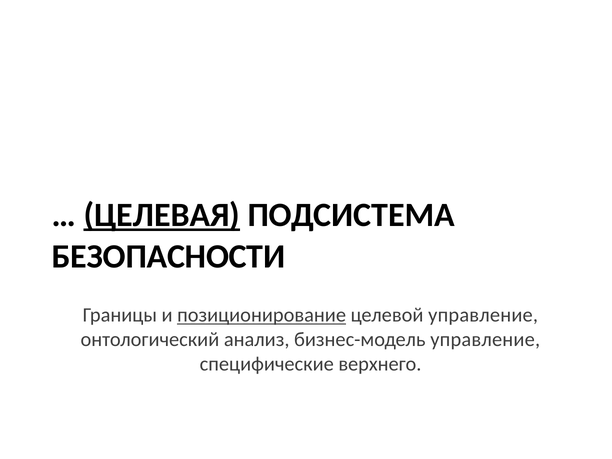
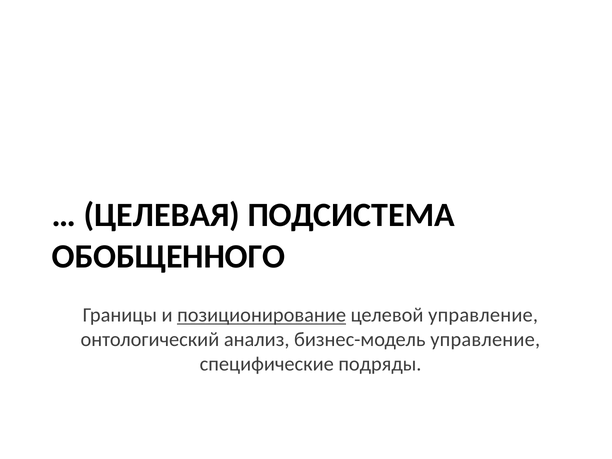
ЦЕЛЕВАЯ underline: present -> none (162, 215)
БЕЗОПАСНОСТИ: БЕЗОПАСНОСТИ -> ОБОБЩЕННОГО (169, 257)
верхнего: верхнего -> подряды (380, 364)
